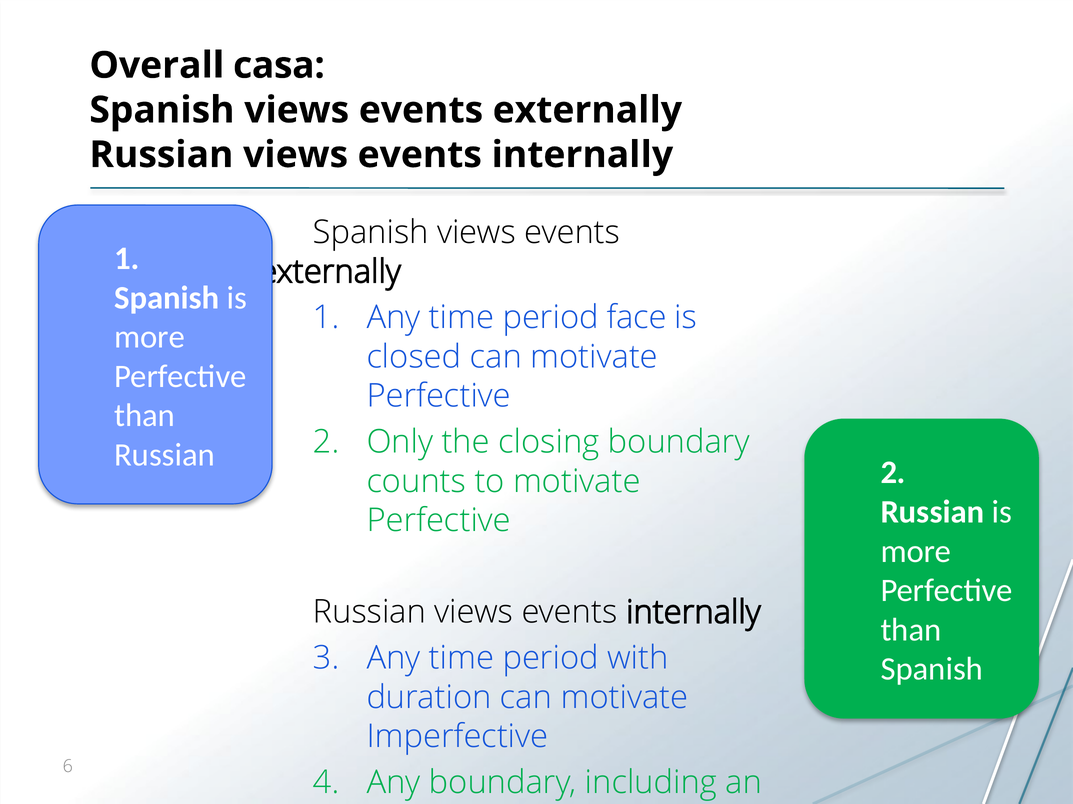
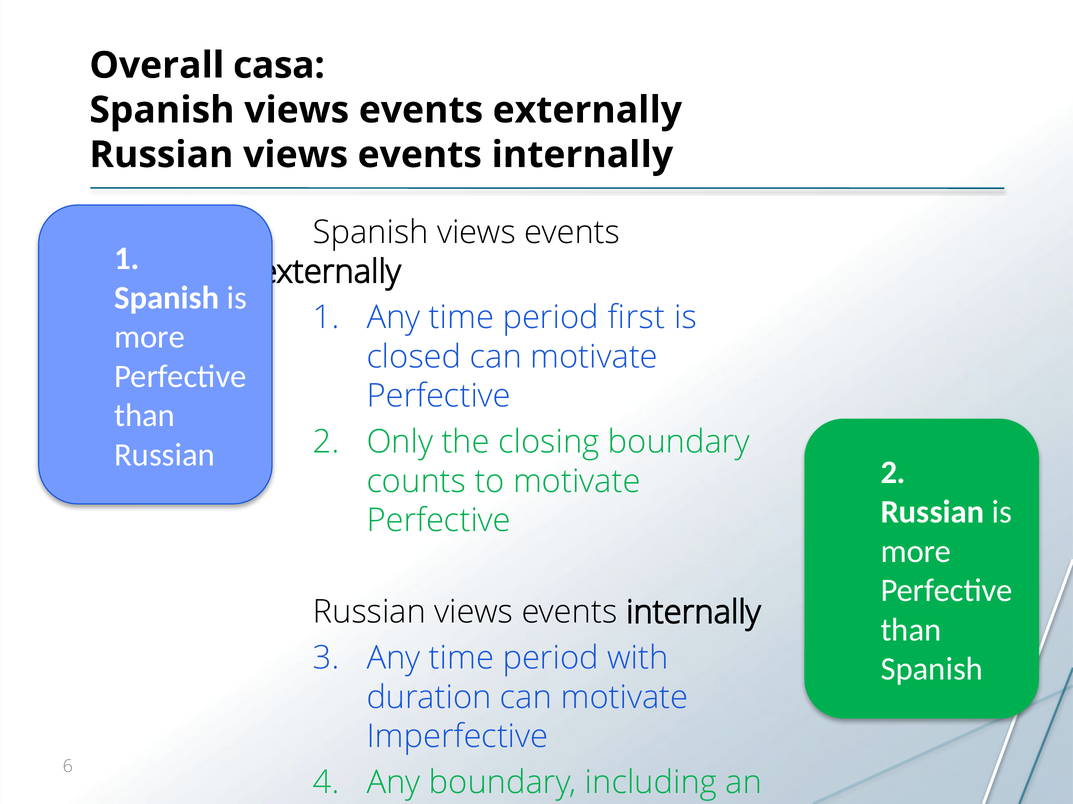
face: face -> first (636, 318)
